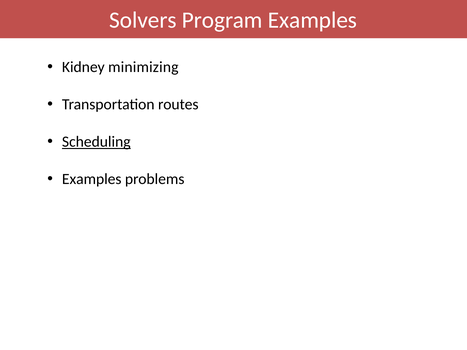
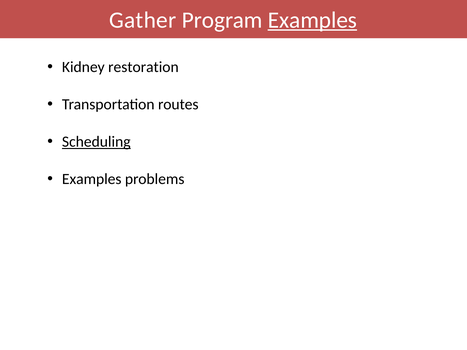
Solvers: Solvers -> Gather (143, 20)
Examples underline: none -> present (312, 20)
minimizing: minimizing -> restoration (143, 67)
